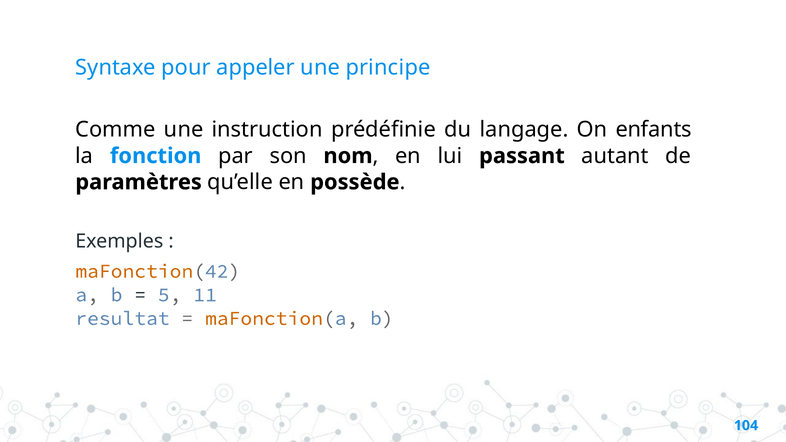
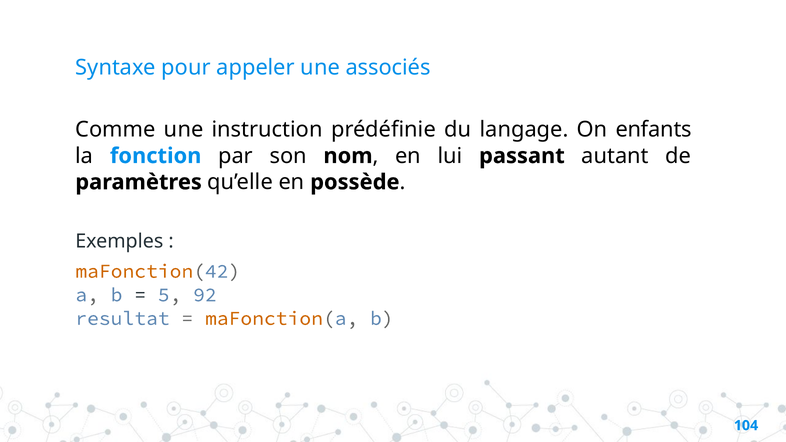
principe: principe -> associés (388, 67)
11: 11 -> 92 (205, 295)
